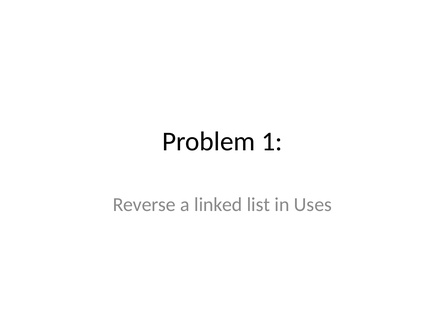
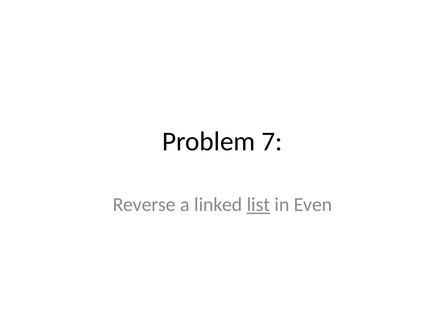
1: 1 -> 7 (272, 141)
list underline: none -> present (258, 205)
Uses: Uses -> Even (313, 205)
